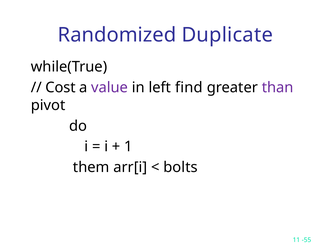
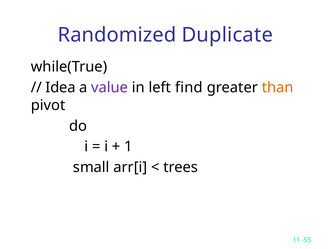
Cost: Cost -> Idea (61, 87)
than colour: purple -> orange (278, 87)
them: them -> small (91, 167)
bolts: bolts -> trees (181, 167)
